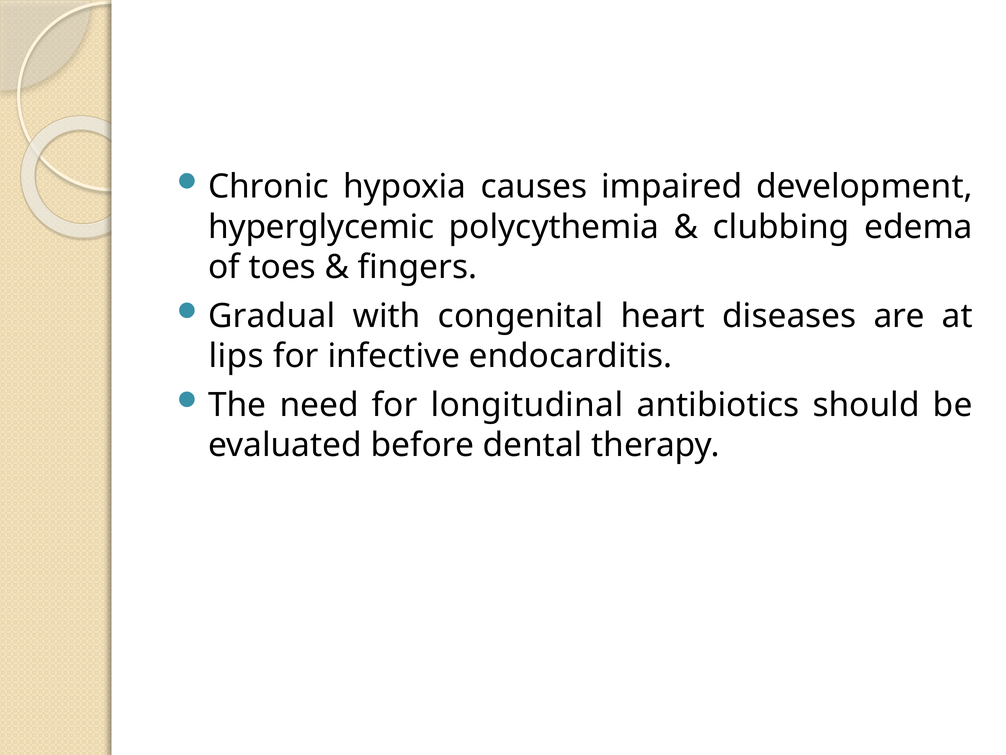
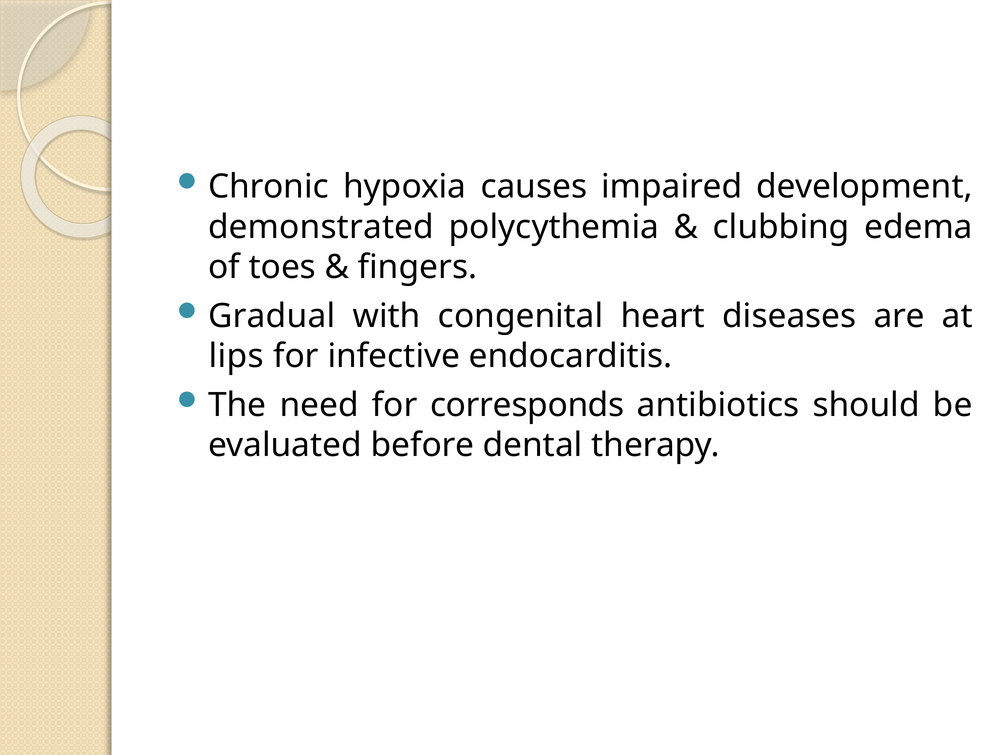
hyperglycemic: hyperglycemic -> demonstrated (321, 227)
longitudinal: longitudinal -> corresponds (527, 405)
